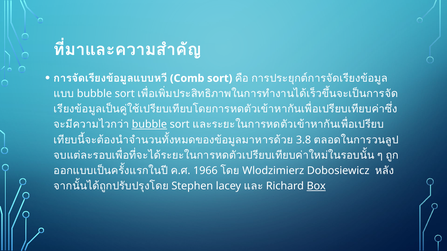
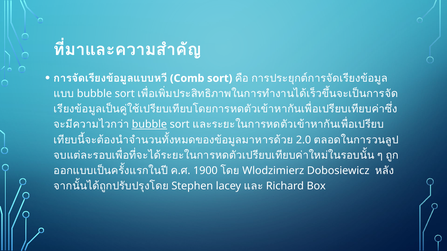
3.8: 3.8 -> 2.0 (304, 140)
1966: 1966 -> 1900 (205, 171)
Box underline: present -> none (316, 186)
